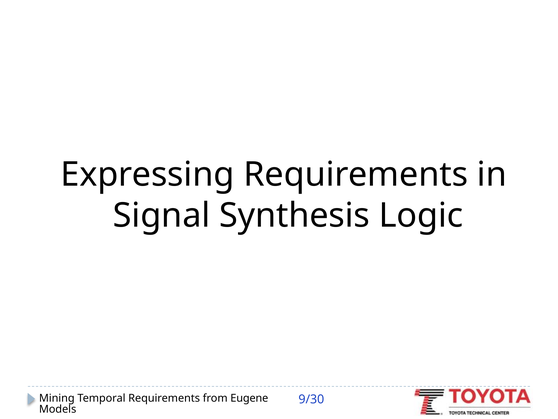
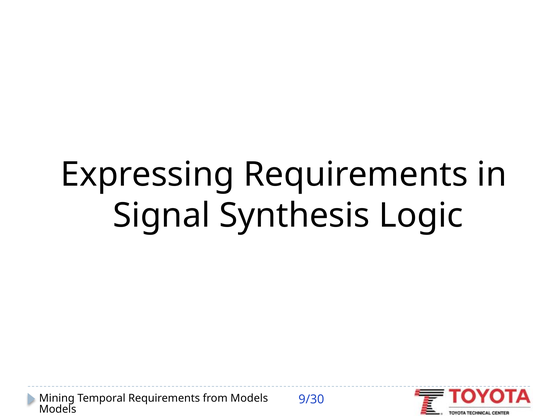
from Eugene: Eugene -> Models (249, 398)
